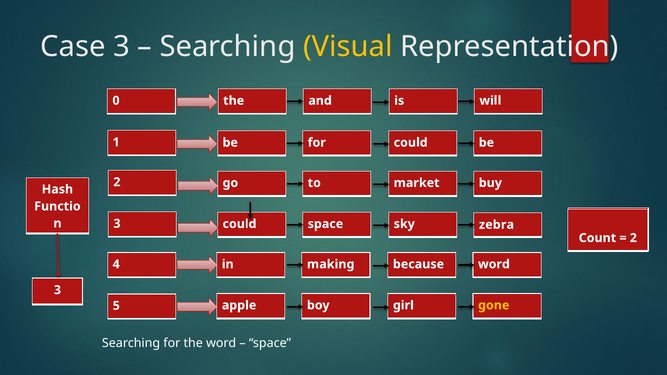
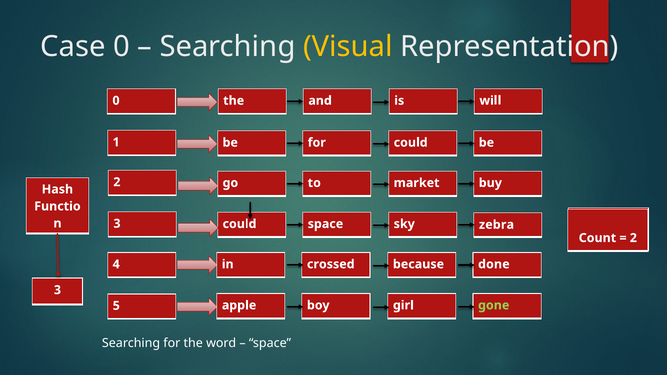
Case 3: 3 -> 0 (121, 47)
making: making -> crossed (331, 264)
because word: word -> done (494, 264)
gone colour: yellow -> light green (494, 305)
